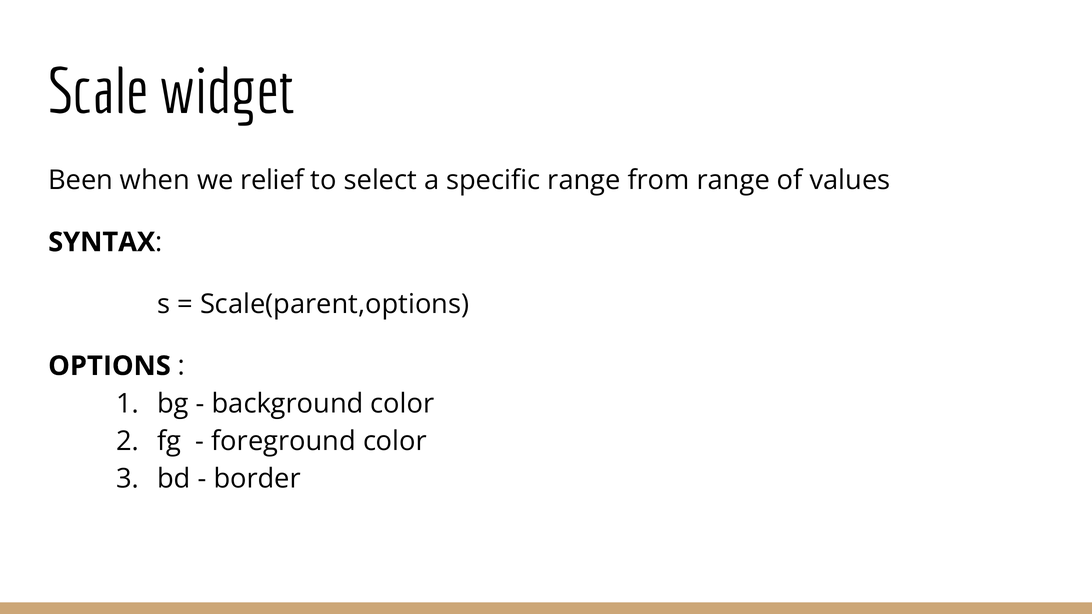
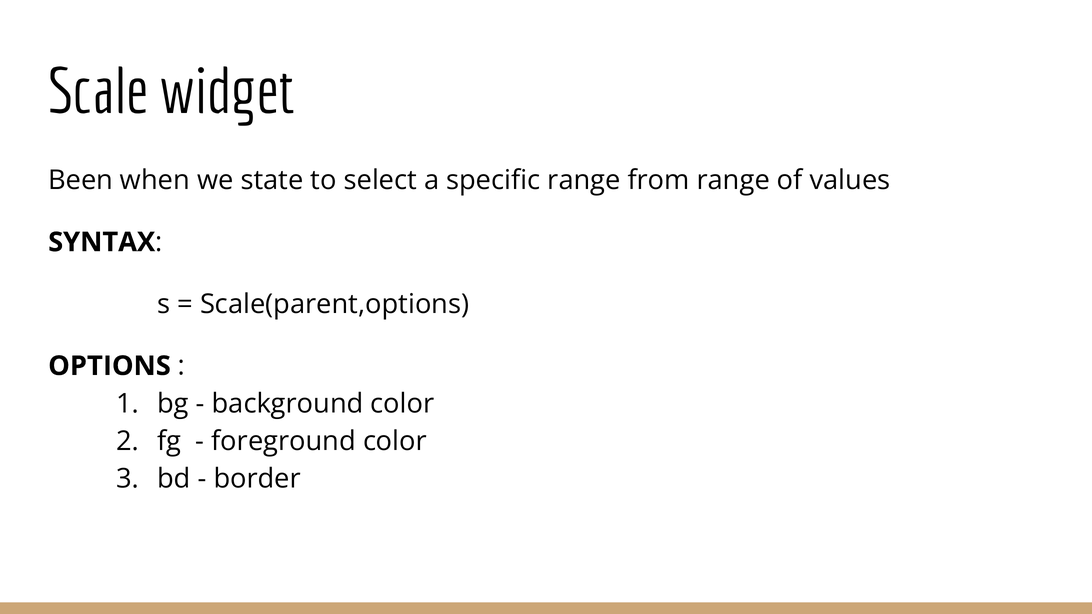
relief: relief -> state (272, 180)
